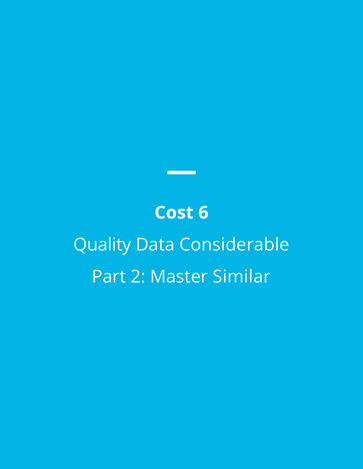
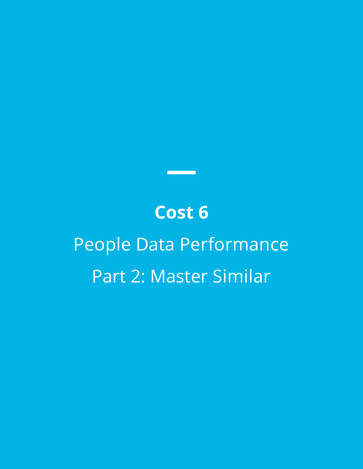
Quality: Quality -> People (102, 245)
Considerable: Considerable -> Performance (234, 245)
